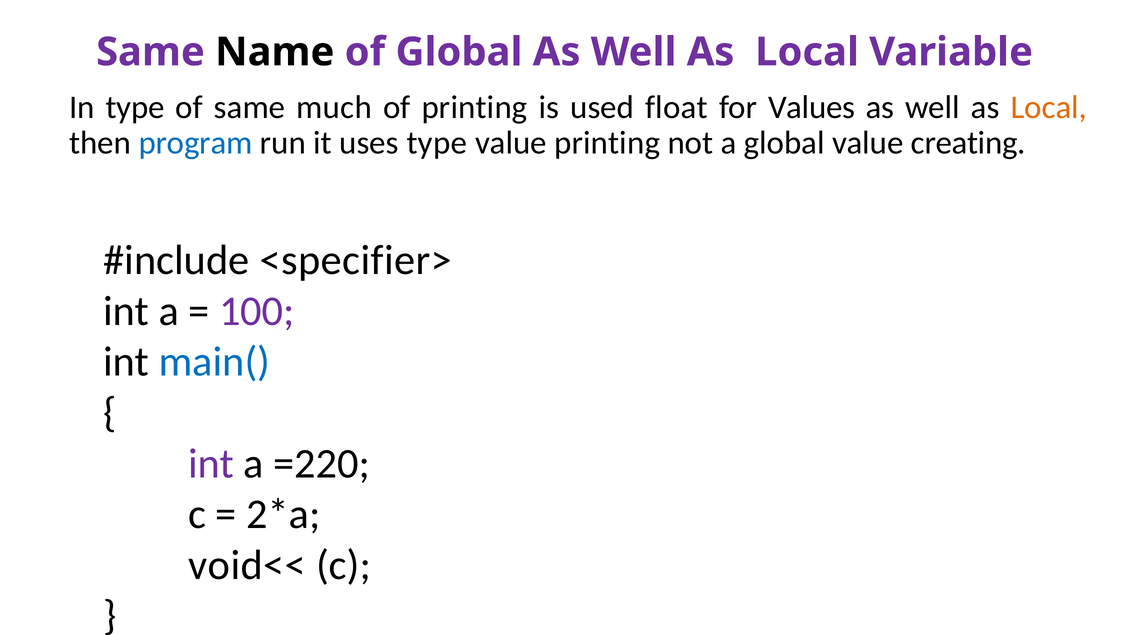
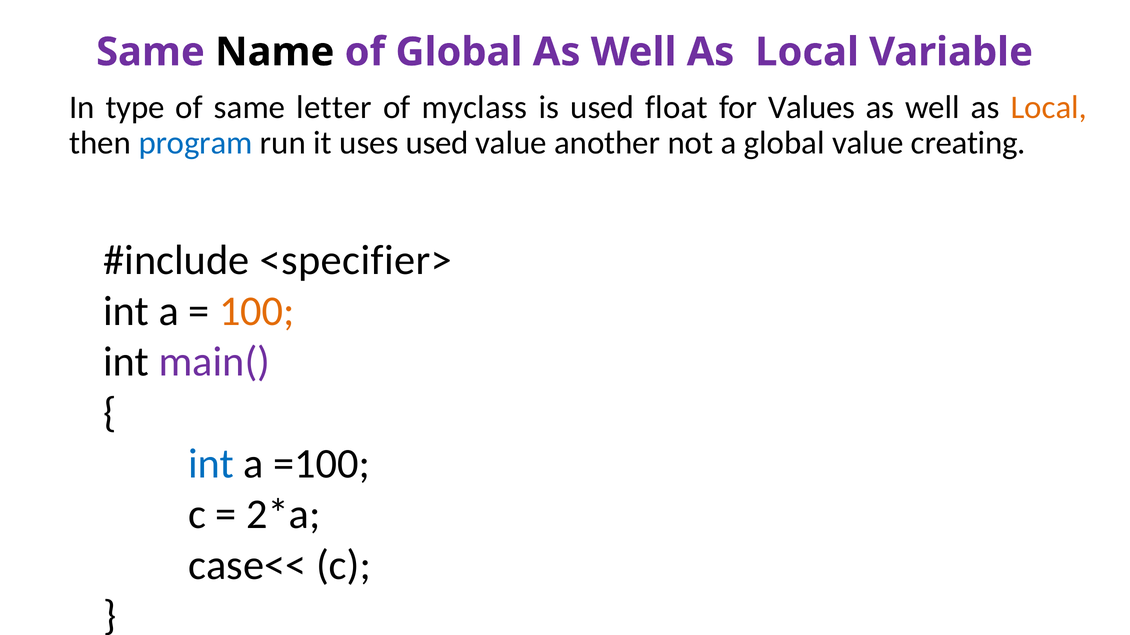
much: much -> letter (334, 107)
of printing: printing -> myclass (474, 107)
uses type: type -> used (437, 143)
value printing: printing -> another (607, 143)
100 colour: purple -> orange (257, 311)
main( colour: blue -> purple (214, 362)
int colour: purple -> blue (211, 464)
=220: =220 -> =100 (322, 464)
void<<: void<< -> case<< (247, 566)
